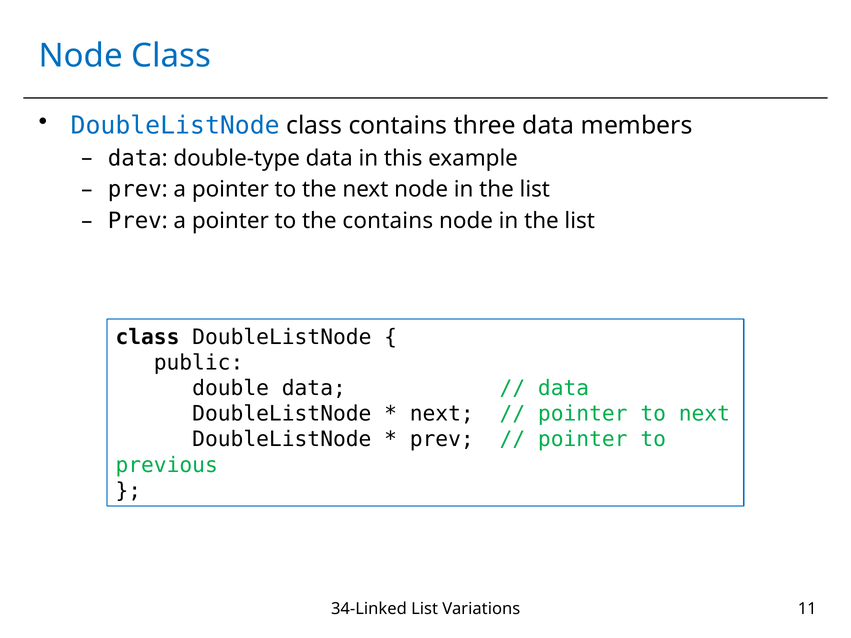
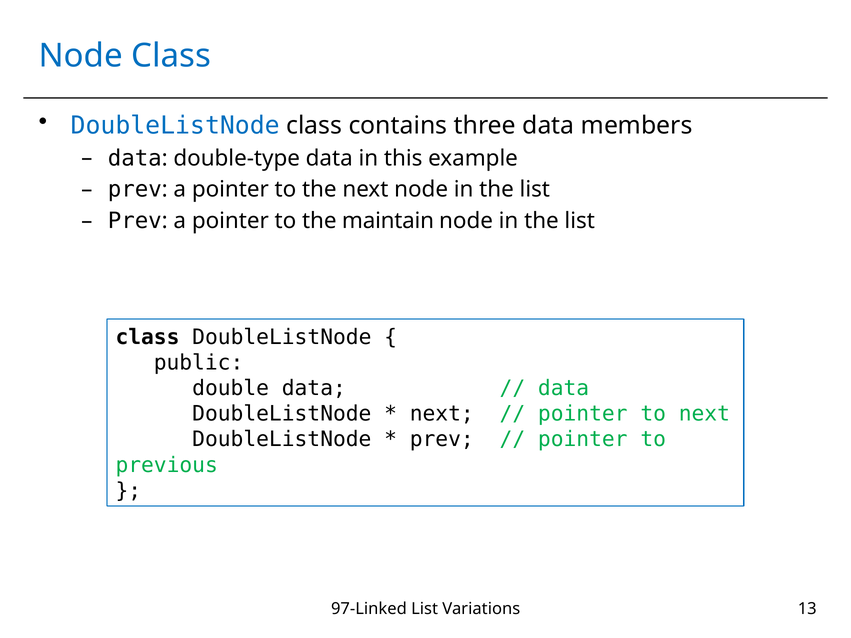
the contains: contains -> maintain (388, 221)
34-Linked: 34-Linked -> 97-Linked (369, 609)
11: 11 -> 13 (807, 609)
